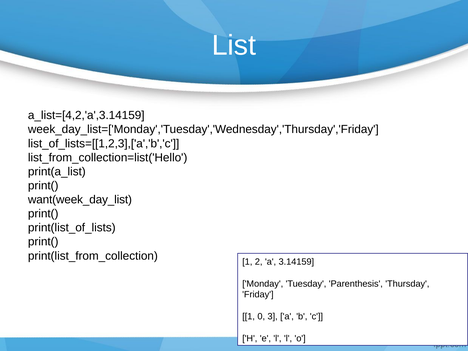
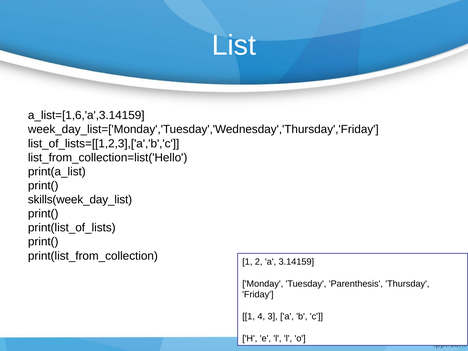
a_list=[4,2,'a',3.14159: a_list=[4,2,'a',3.14159 -> a_list=[1,6,'a',3.14159 (86, 115)
want(week_day_list: want(week_day_list -> skills(week_day_list (80, 200)
0: 0 -> 4 (261, 317)
